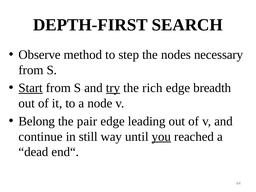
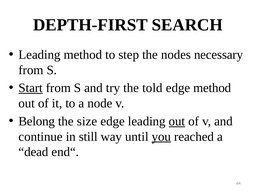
Observe: Observe -> Leading (40, 55)
try underline: present -> none (113, 88)
rich: rich -> told (152, 88)
edge breadth: breadth -> method (212, 88)
pair: pair -> size (87, 121)
out underline: none -> present (177, 121)
